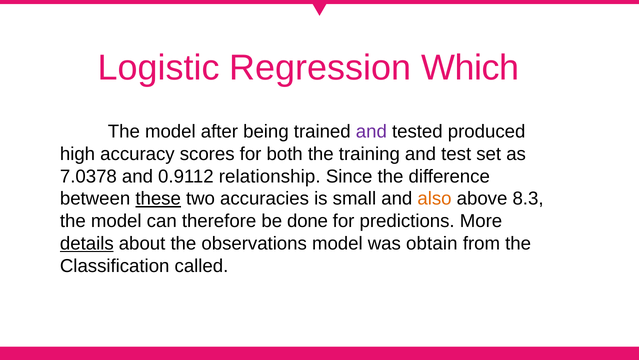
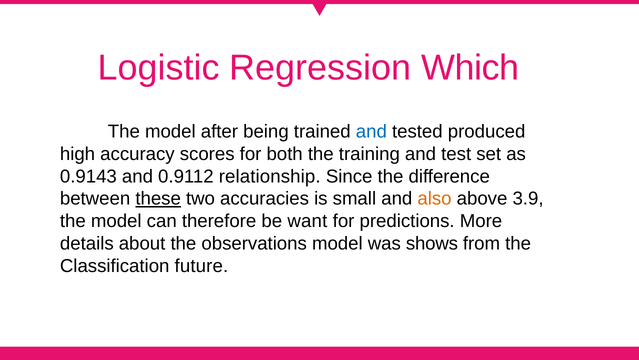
and colour: purple -> blue (371, 131)
7.0378: 7.0378 -> 0.9143 (88, 176)
8.3: 8.3 -> 3.9 (528, 198)
done: done -> want (307, 221)
details underline: present -> none (87, 243)
obtain: obtain -> shows (432, 243)
called: called -> future (201, 266)
